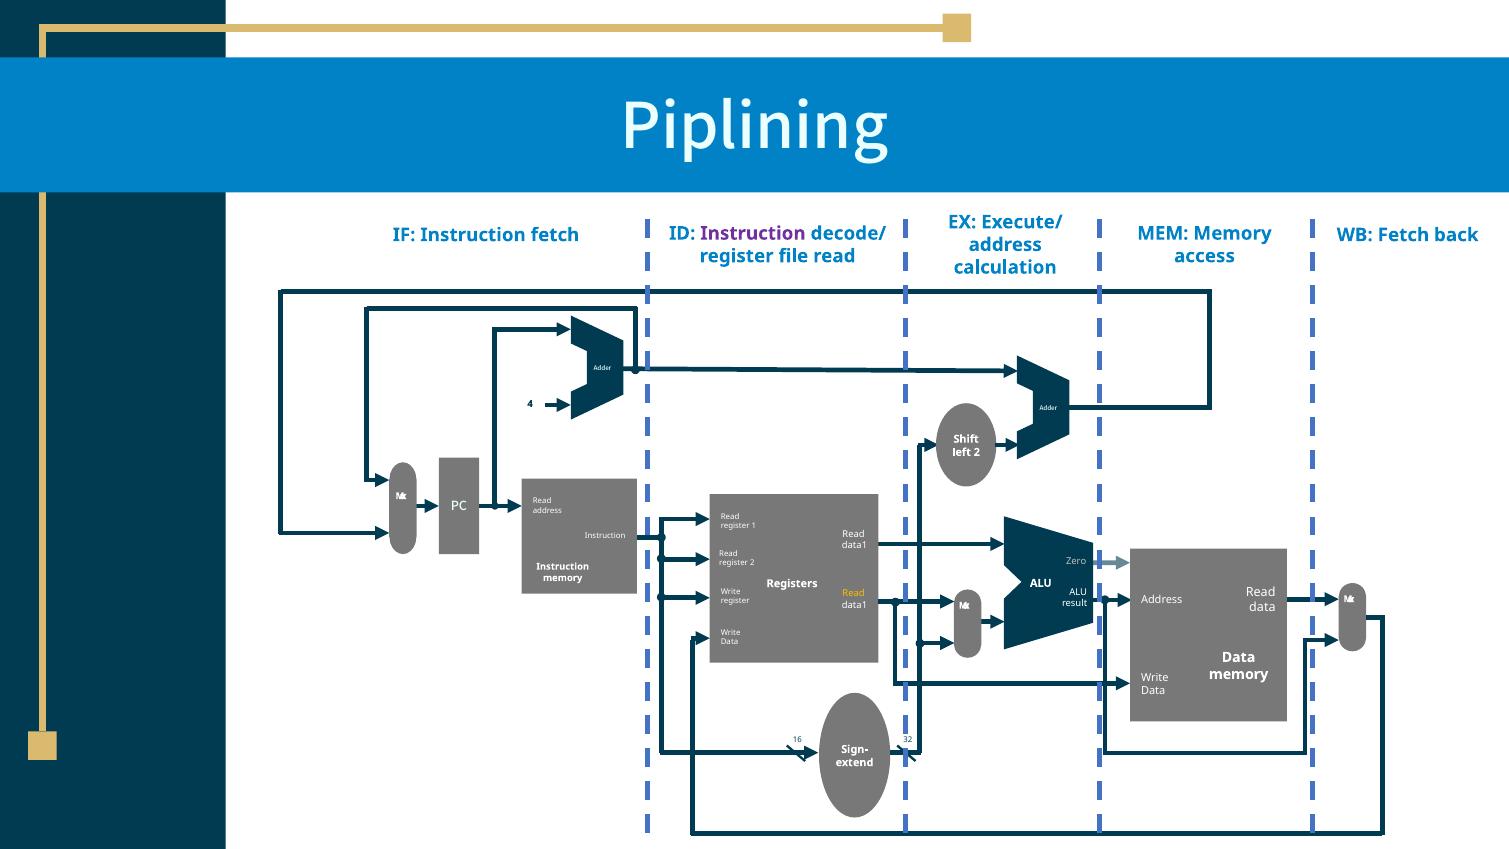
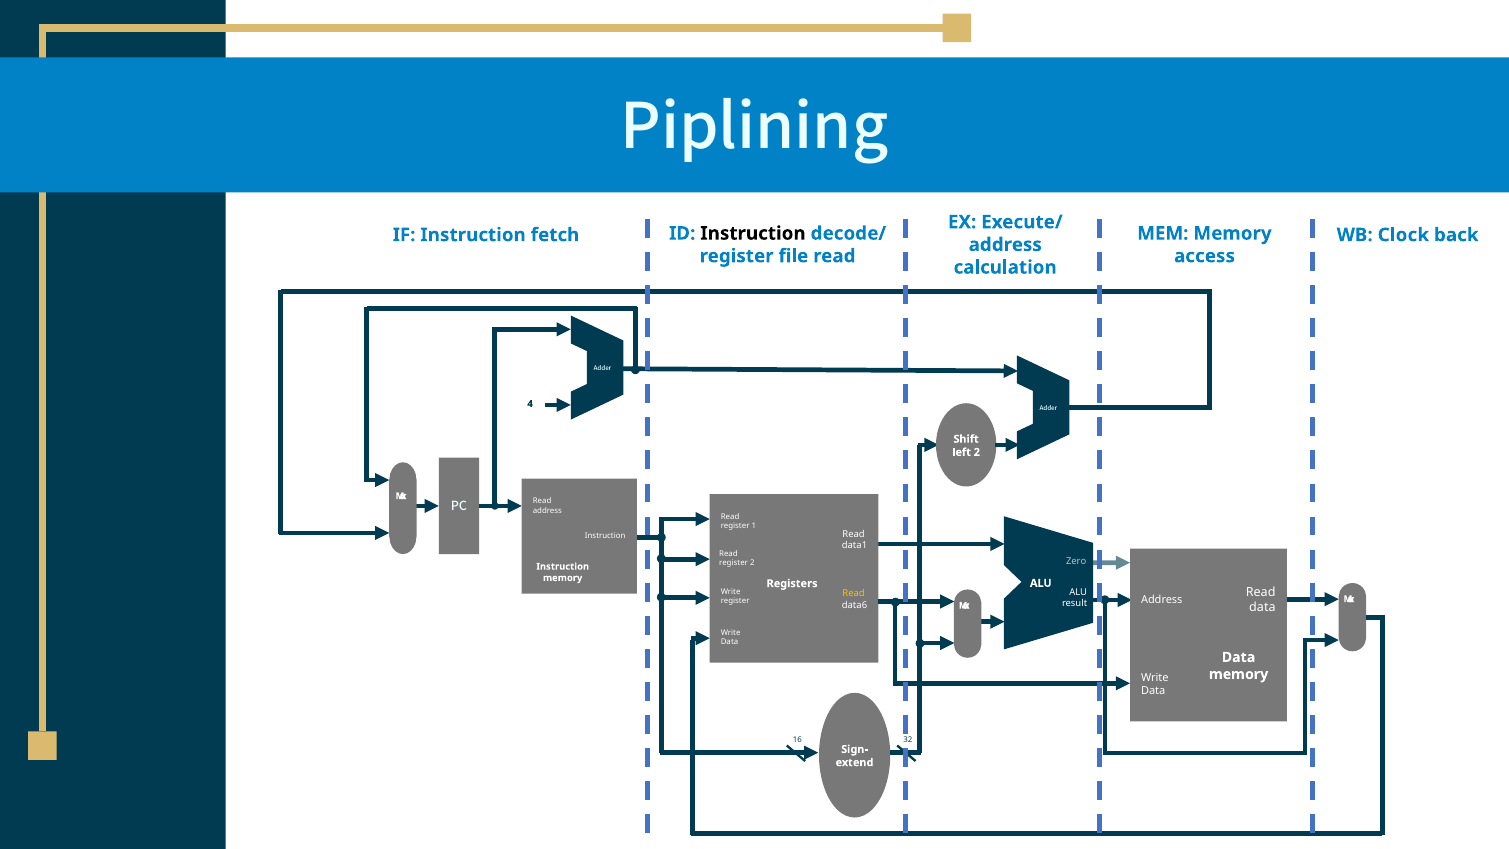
Instruction colour: purple -> black (753, 233)
WB Fetch: Fetch -> Clock (1403, 235)
1: 1 -> 6 (865, 605)
